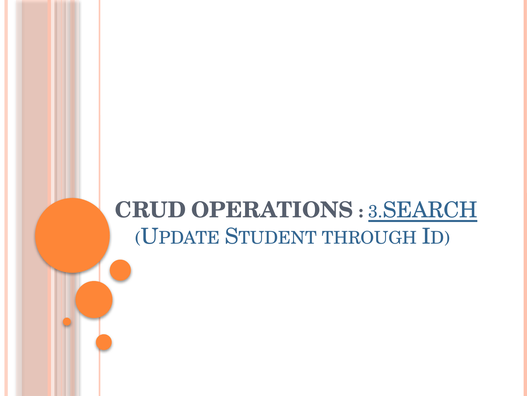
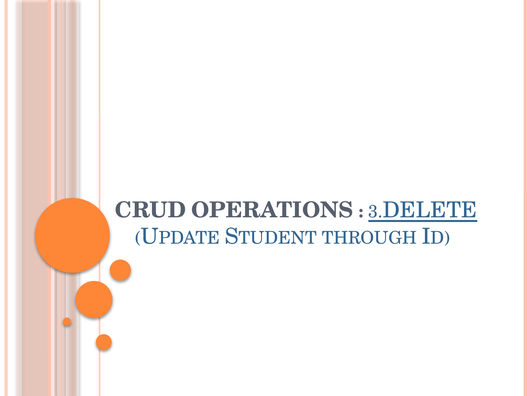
SEARCH: SEARCH -> DELETE (430, 210)
